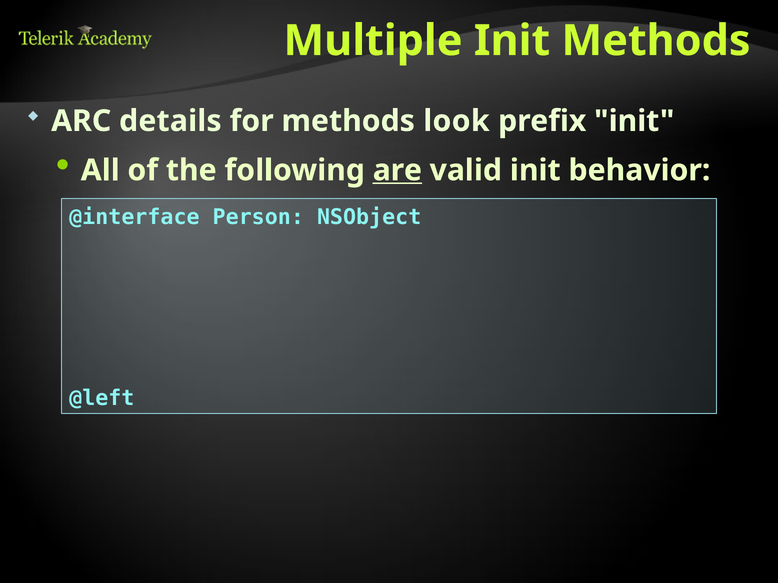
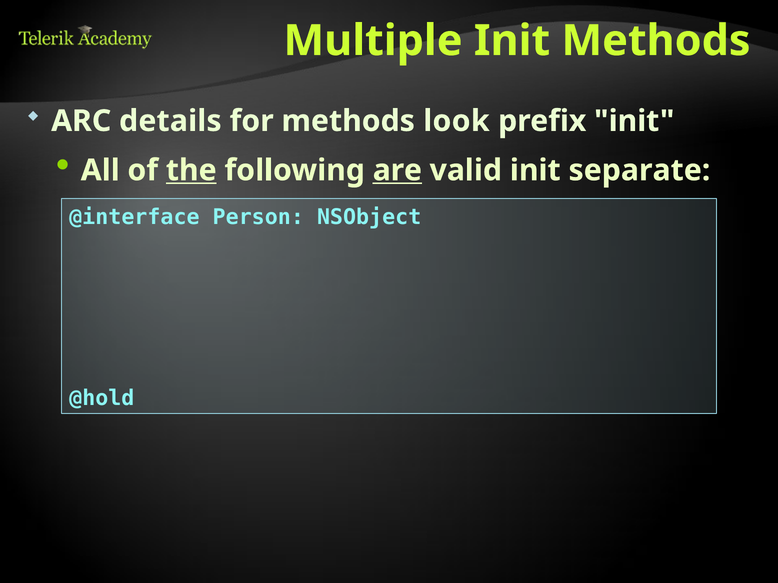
the underline: none -> present (191, 170)
behavior: behavior -> separate (639, 170)
@left: @left -> @hold (102, 399)
